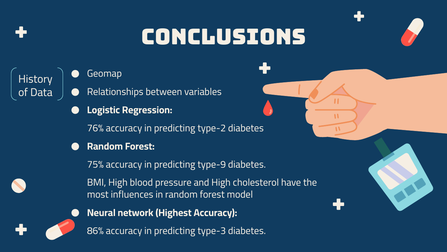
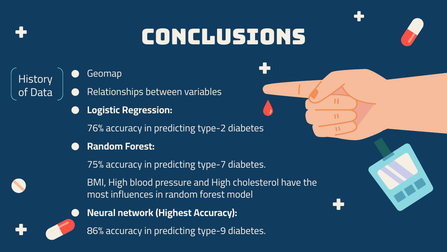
type-9: type-9 -> type-7 (212, 164)
type-3: type-3 -> type-9 (212, 230)
